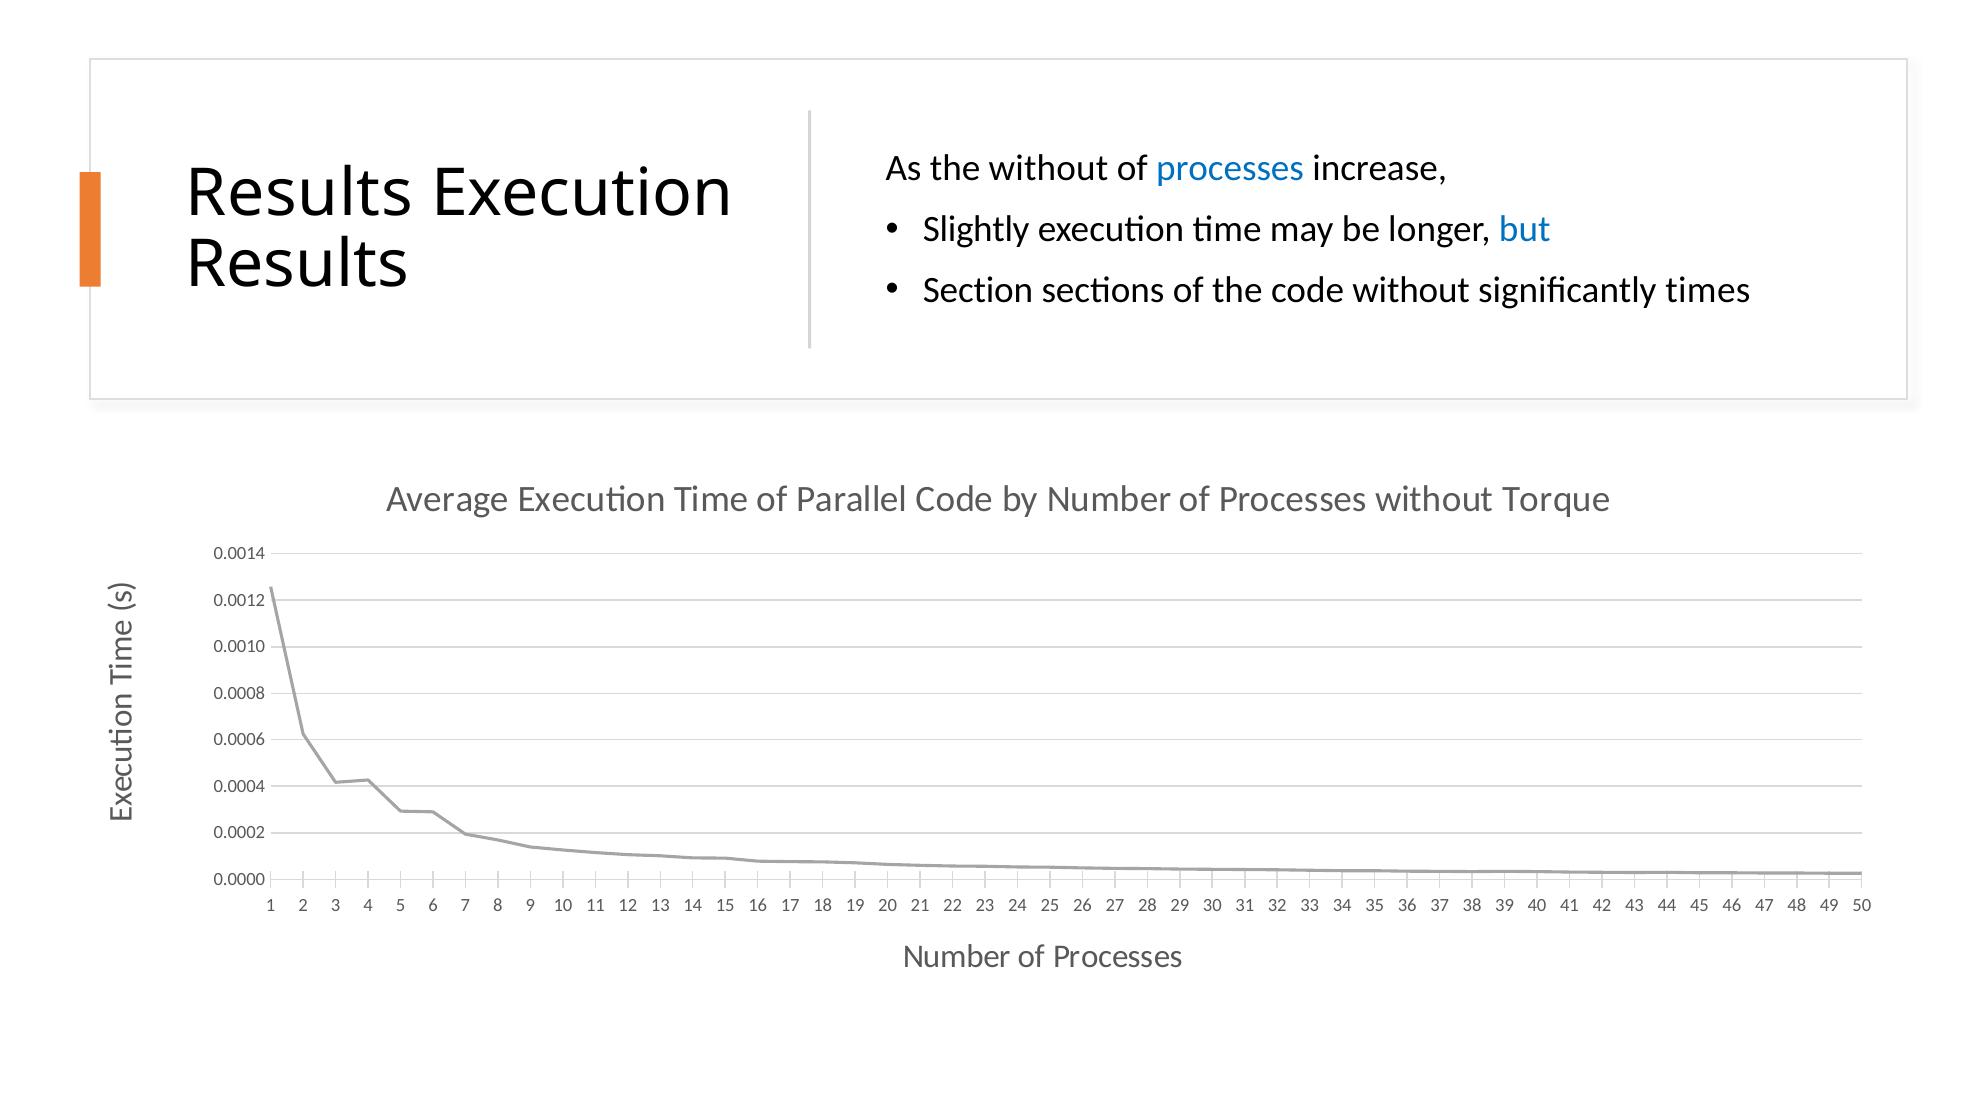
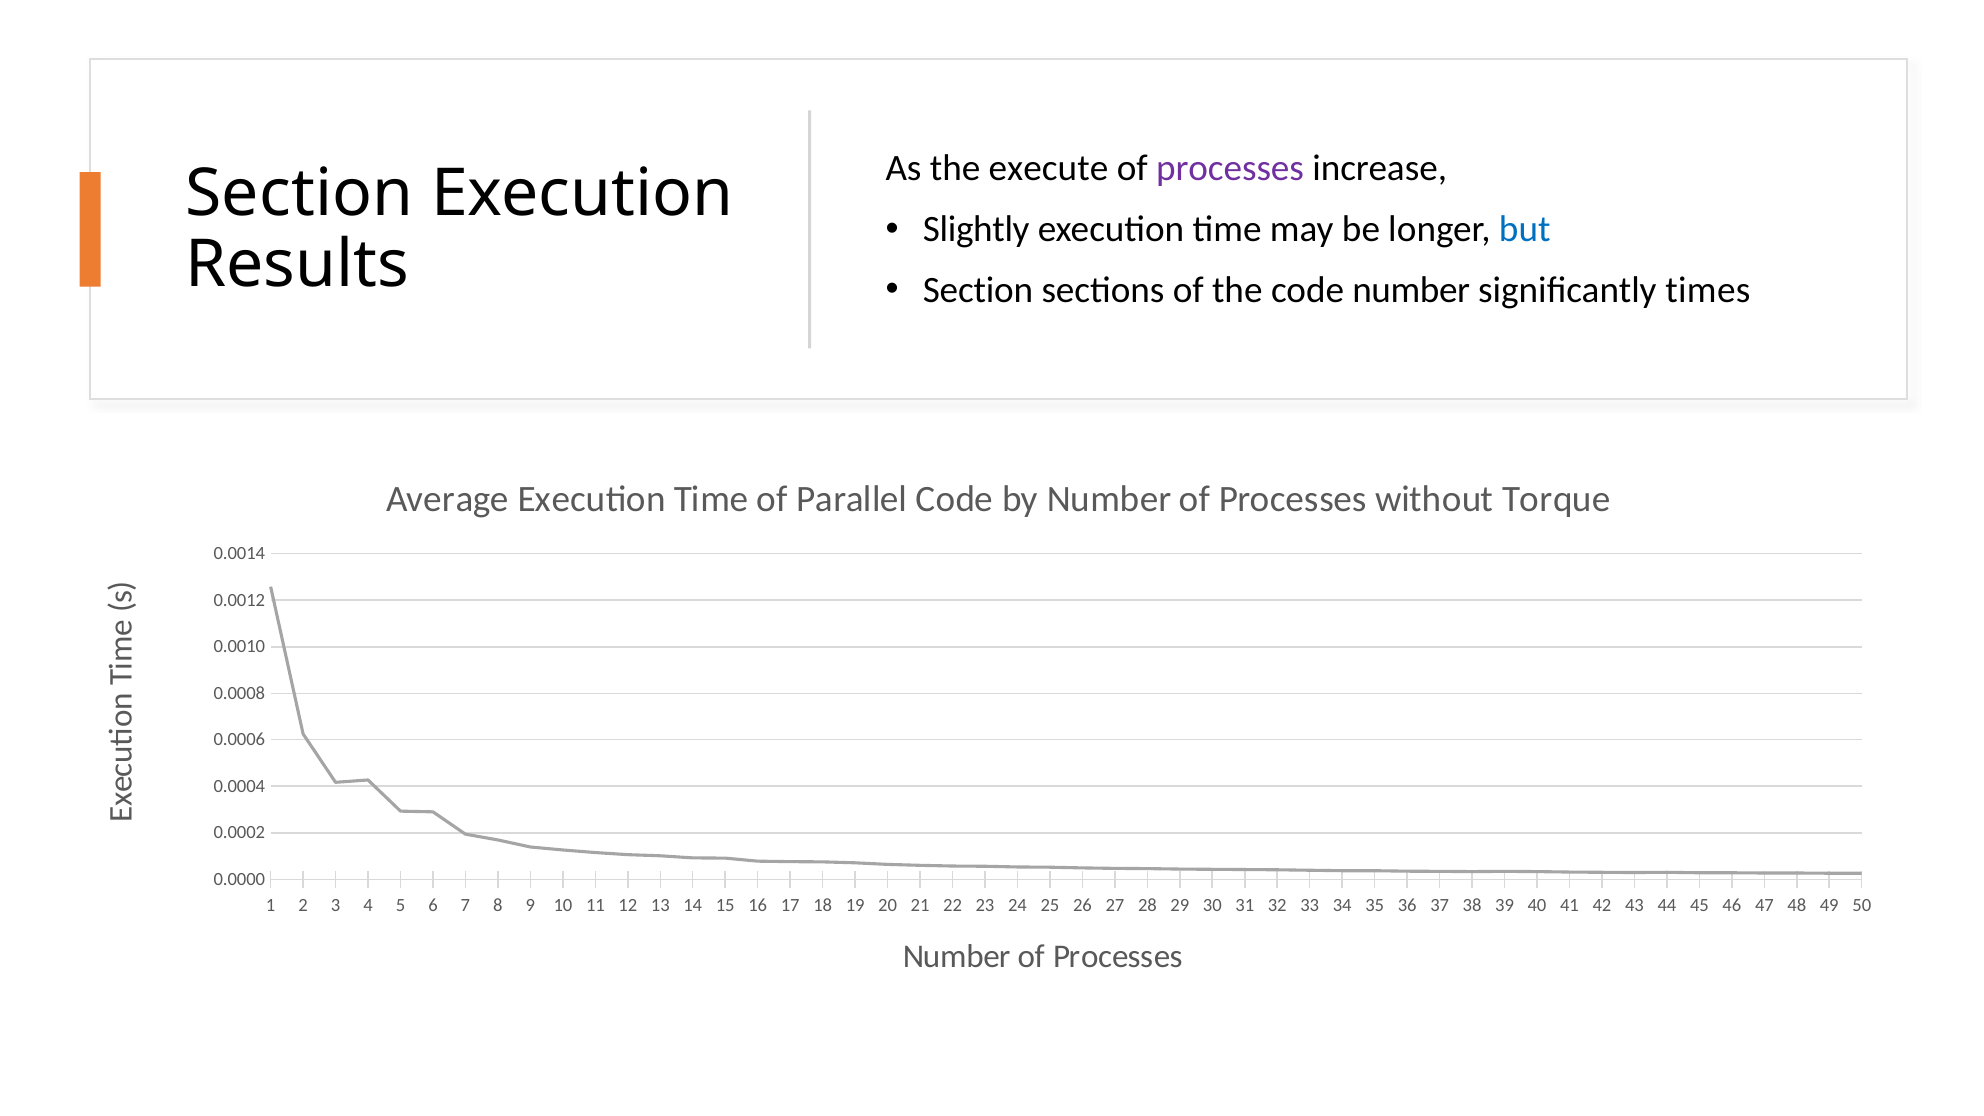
the without: without -> execute (1048, 168)
processes colour: blue -> purple (1230, 168)
Results: Results -> Section (299, 193)
code without: without -> number (1411, 290)
